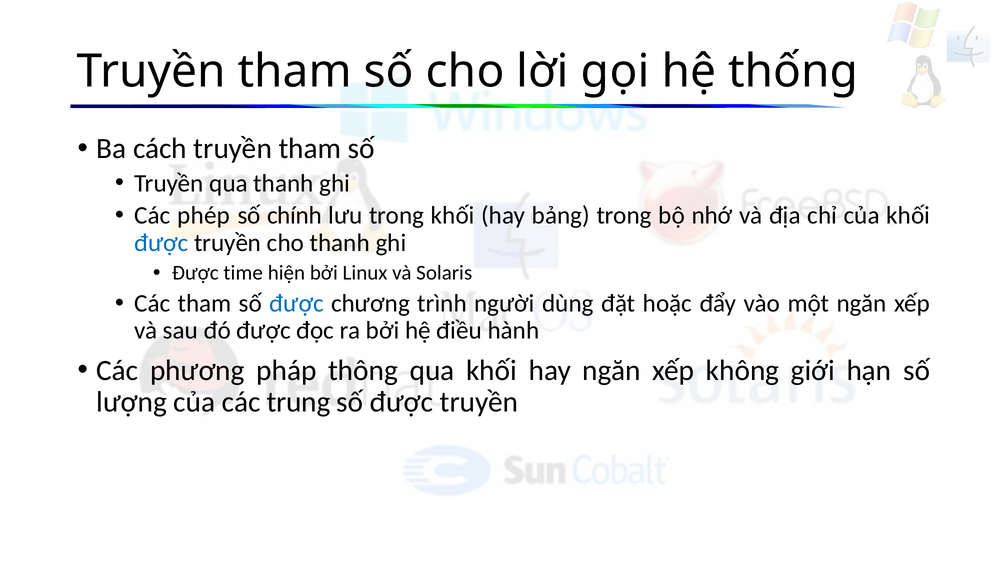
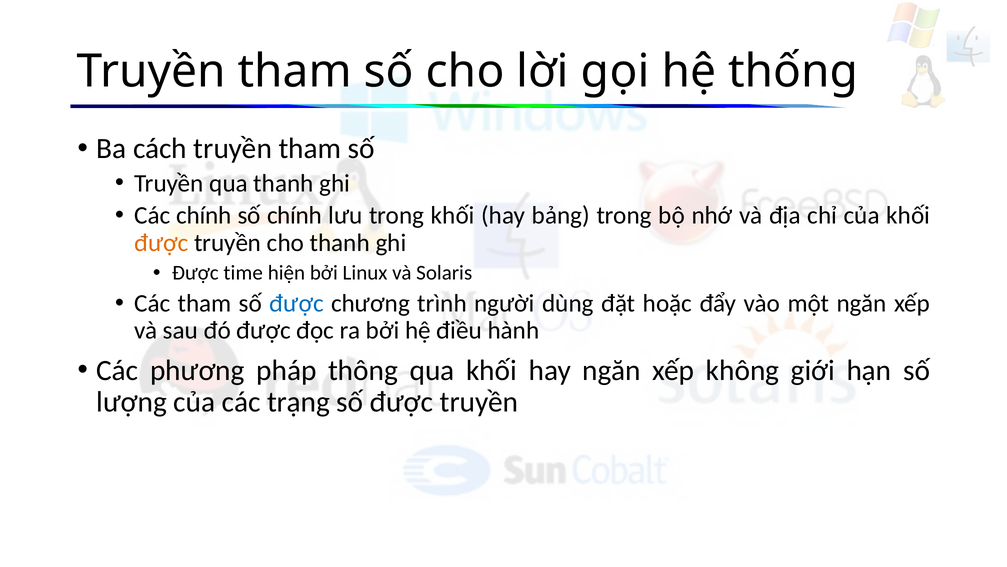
Các phép: phép -> chính (204, 215)
được colour: blue -> orange (161, 243)
trung: trung -> trạng (299, 402)
